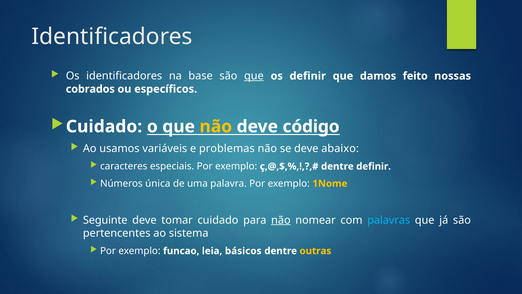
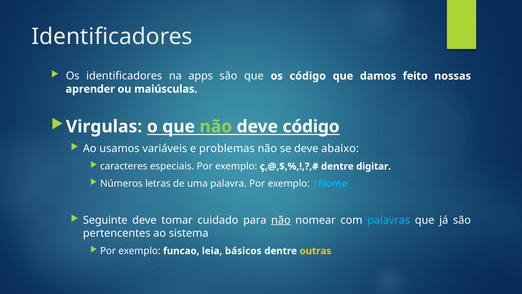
base: base -> apps (201, 76)
que underline: present -> none (254, 76)
os definir: definir -> código (308, 76)
cobrados: cobrados -> aprender (90, 89)
específicos: específicos -> maiúsculas (166, 89)
Cuidado: Cuidado -> Virgulas (104, 126)
não colour: yellow -> light green (216, 126)
dentre definir: definir -> digitar (374, 166)
única: única -> letras (158, 183)
1Nome colour: yellow -> light blue (330, 183)
